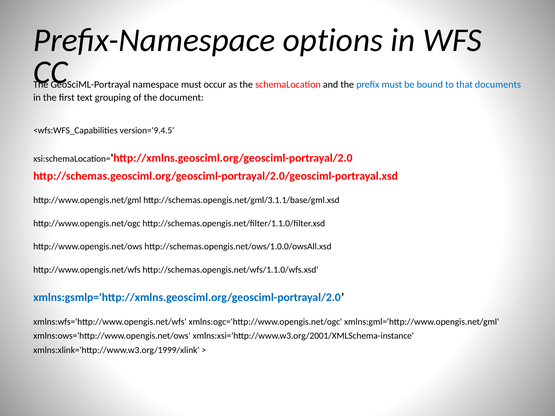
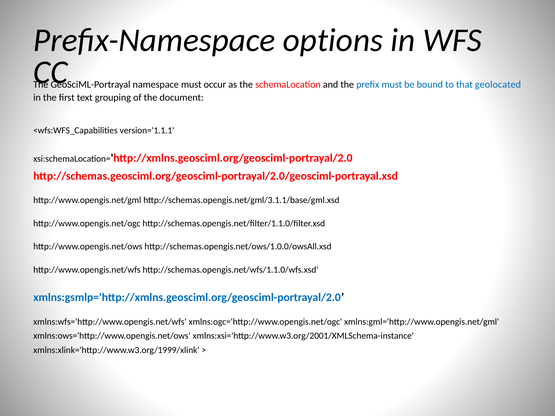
documents: documents -> geolocated (498, 84)
version='9.4.5: version='9.4.5 -> version='1.1.1 (147, 130)
